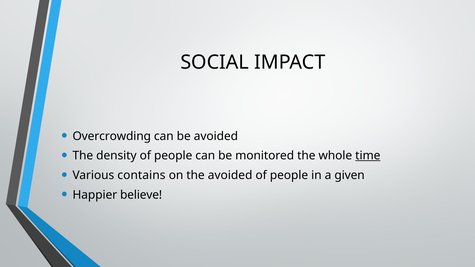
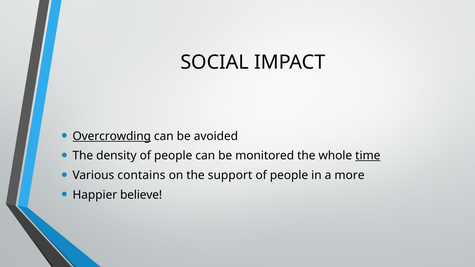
Overcrowding underline: none -> present (112, 136)
the avoided: avoided -> support (230, 175)
given: given -> more (350, 175)
